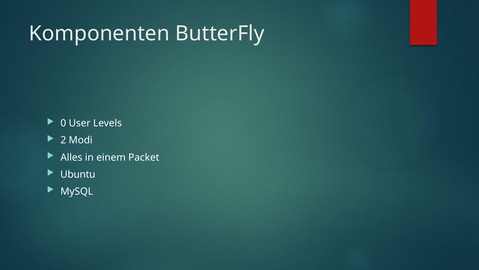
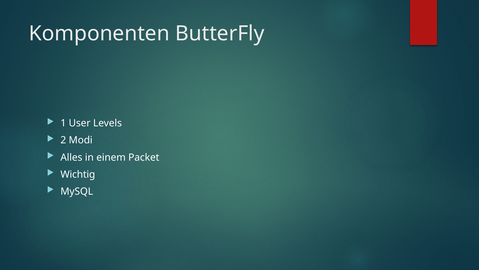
0: 0 -> 1 (63, 123)
Ubuntu: Ubuntu -> Wichtig (78, 174)
